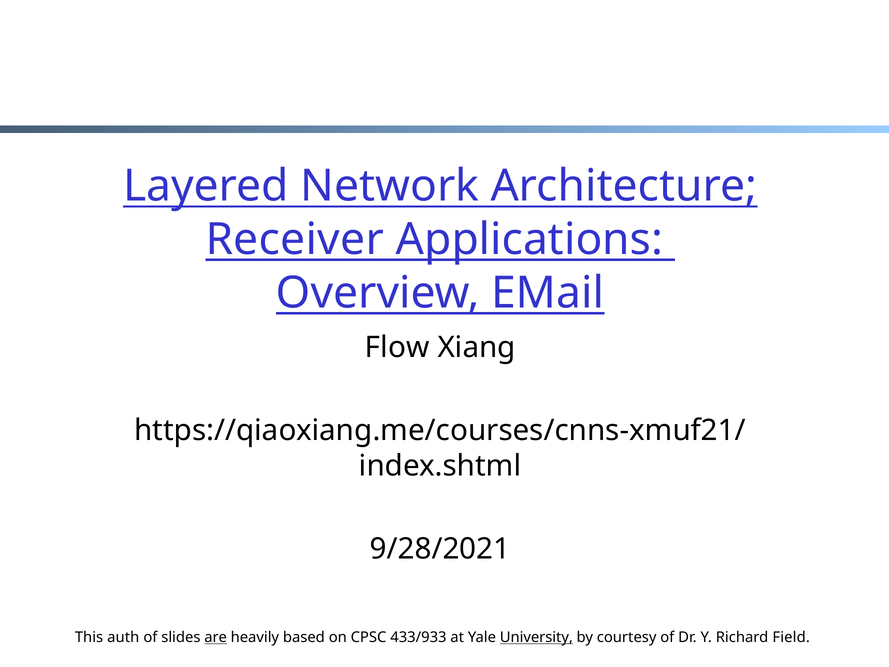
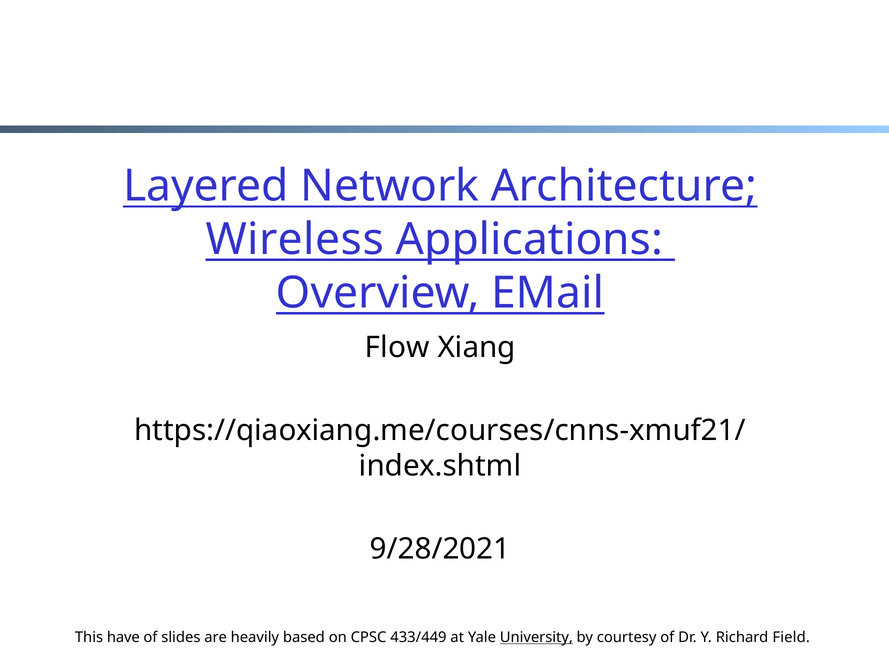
Receiver: Receiver -> Wireless (295, 240)
auth: auth -> have (123, 637)
are underline: present -> none (216, 637)
433/933: 433/933 -> 433/449 (418, 637)
